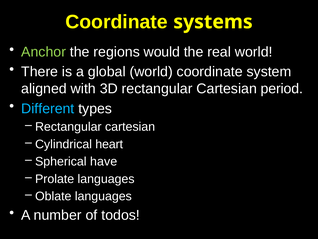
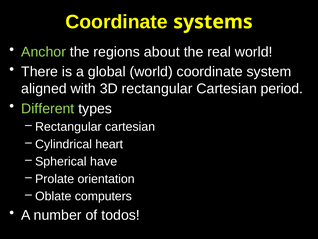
would: would -> about (162, 52)
Different colour: light blue -> light green (48, 108)
Prolate languages: languages -> orientation (106, 179)
Oblate languages: languages -> computers (103, 196)
